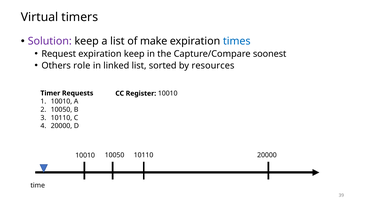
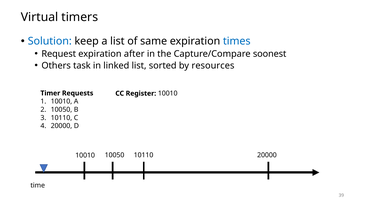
Solution colour: purple -> blue (50, 41)
make: make -> same (154, 41)
expiration keep: keep -> after (134, 54)
role: role -> task (82, 66)
